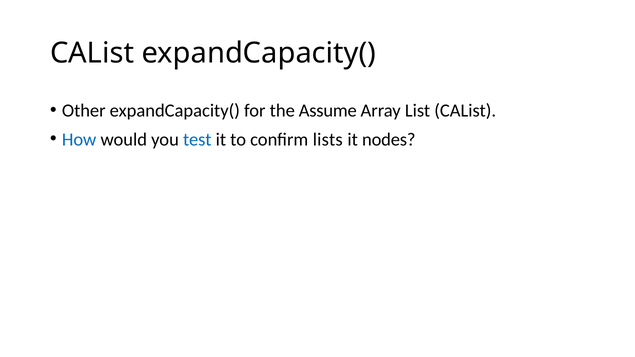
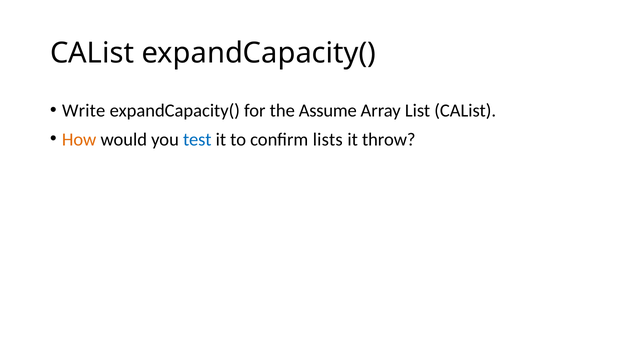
Other: Other -> Write (84, 111)
How colour: blue -> orange (79, 140)
nodes: nodes -> throw (389, 140)
